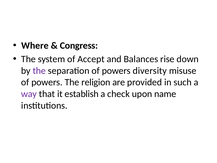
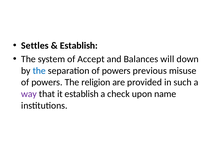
Where: Where -> Settles (35, 46)
Congress: Congress -> Establish (79, 46)
rise: rise -> will (167, 59)
the colour: purple -> blue (39, 71)
diversity: diversity -> previous (150, 71)
